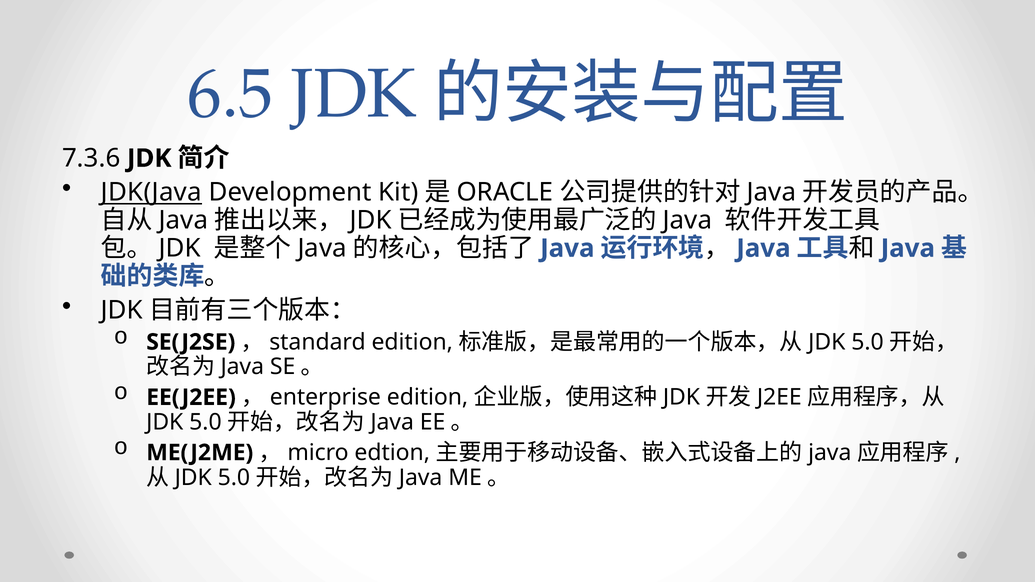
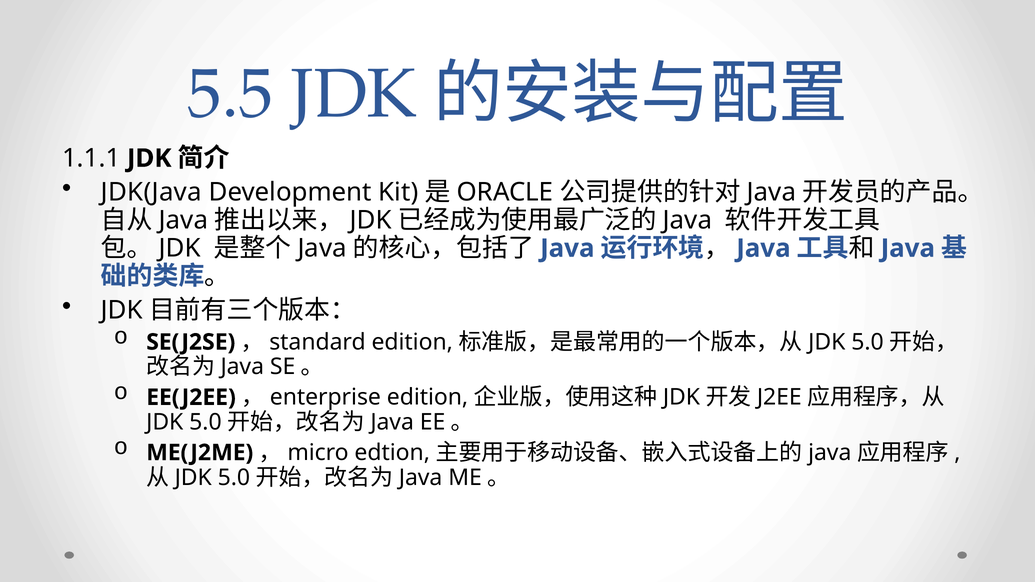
6.5: 6.5 -> 5.5 (230, 94)
7.3.6: 7.3.6 -> 1.1.1 (91, 158)
JDK(Java underline: present -> none (151, 193)
